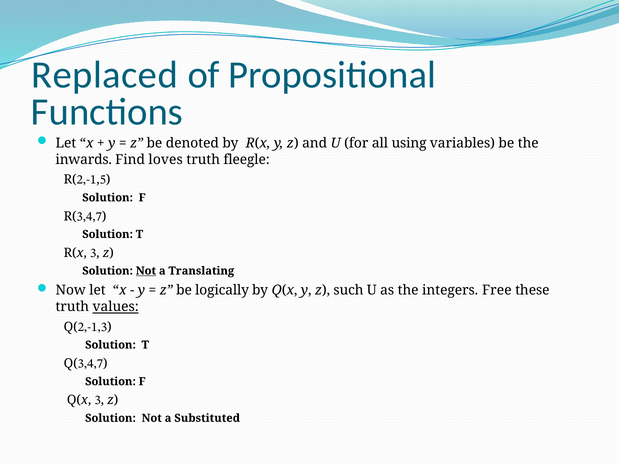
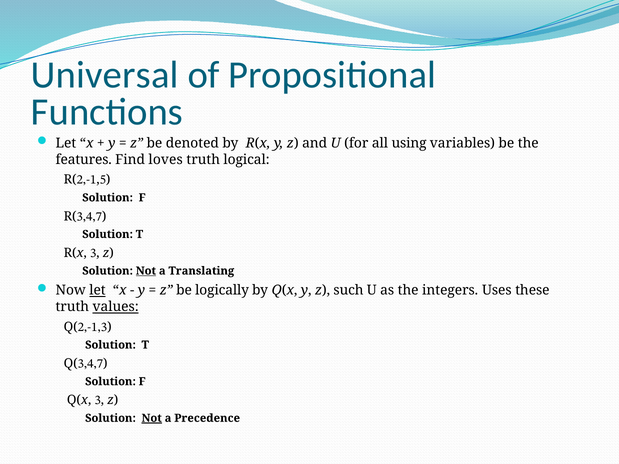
Replaced: Replaced -> Universal (105, 75)
inwards: inwards -> features (84, 160)
fleegle: fleegle -> logical (247, 160)
let underline: none -> present (97, 291)
Free: Free -> Uses (497, 291)
Not underline: none -> present (152, 418)
Substituted: Substituted -> Precedence (207, 418)
